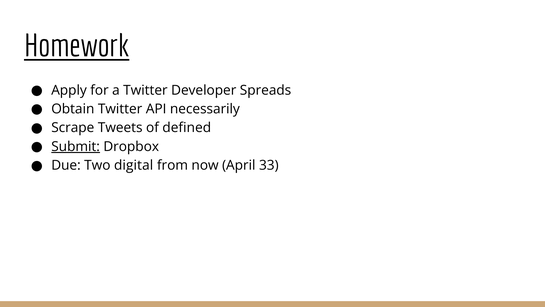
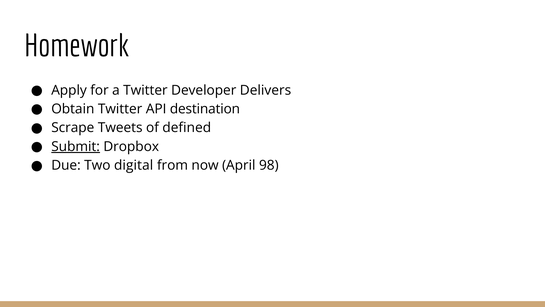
Homework underline: present -> none (77, 46)
Spreads: Spreads -> Delivers (265, 90)
necessarily: necessarily -> destination (205, 109)
33: 33 -> 98 (269, 165)
